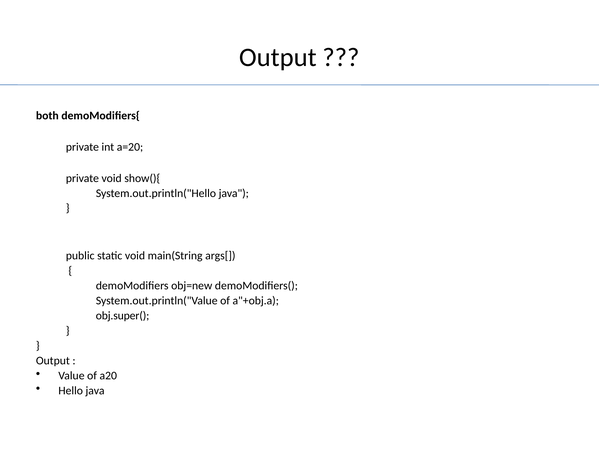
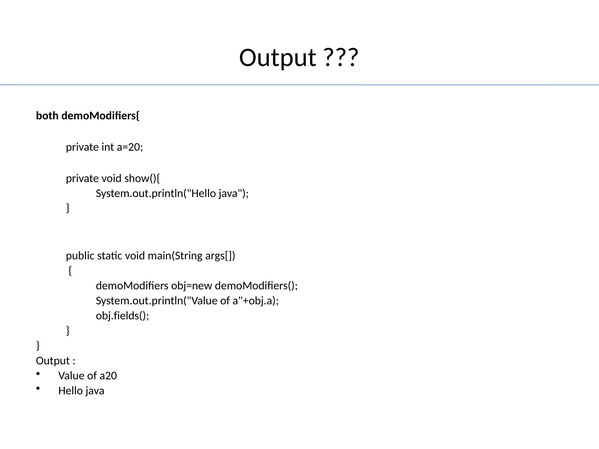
obj.super(: obj.super( -> obj.fields( (122, 316)
